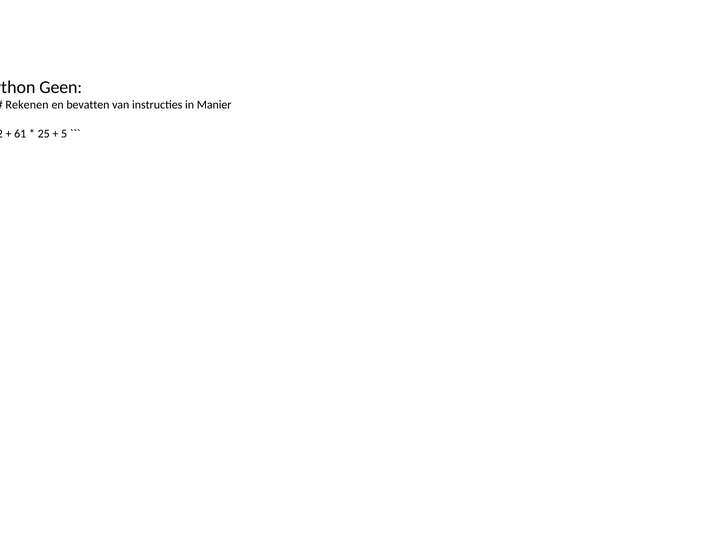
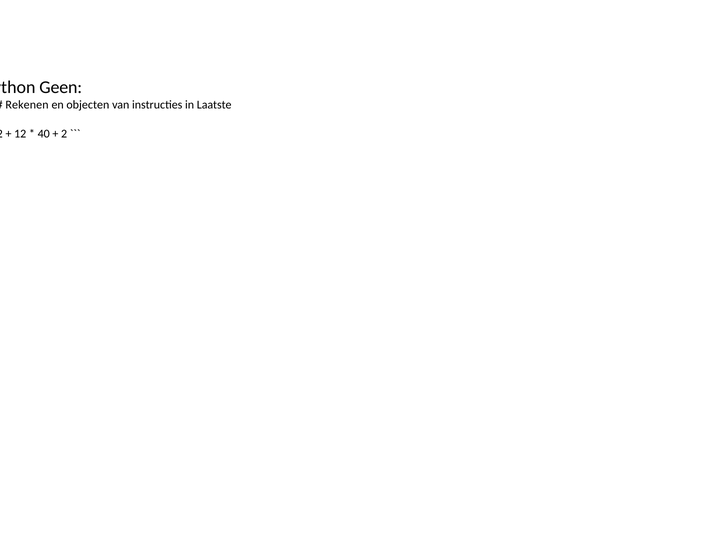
bevatten: bevatten -> objecten (88, 105)
Manier: Manier -> Laatste (214, 105)
61: 61 -> 12 (20, 134)
25: 25 -> 40 (44, 134)
5: 5 -> 2 (64, 134)
